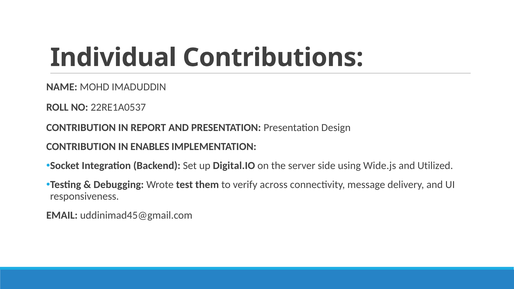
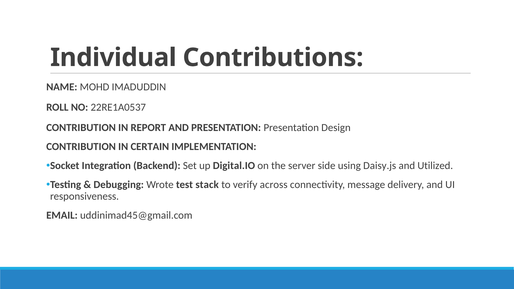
ENABLES: ENABLES -> CERTAIN (150, 147)
Wide.js: Wide.js -> Daisy.js (380, 166)
them: them -> stack (207, 185)
